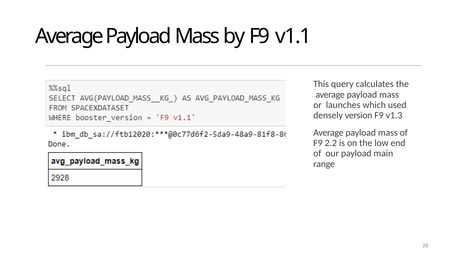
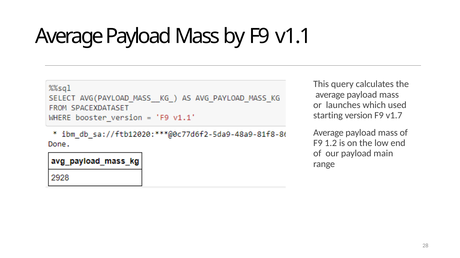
densely: densely -> starting (328, 116)
v1.3: v1.3 -> v1.7 (394, 116)
2.2: 2.2 -> 1.2 (331, 143)
